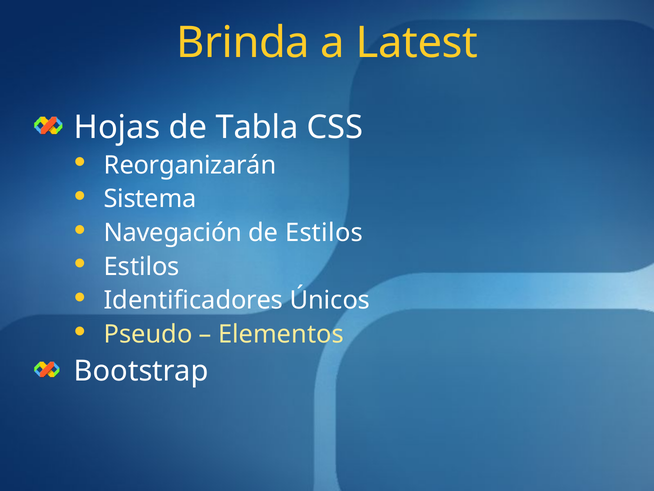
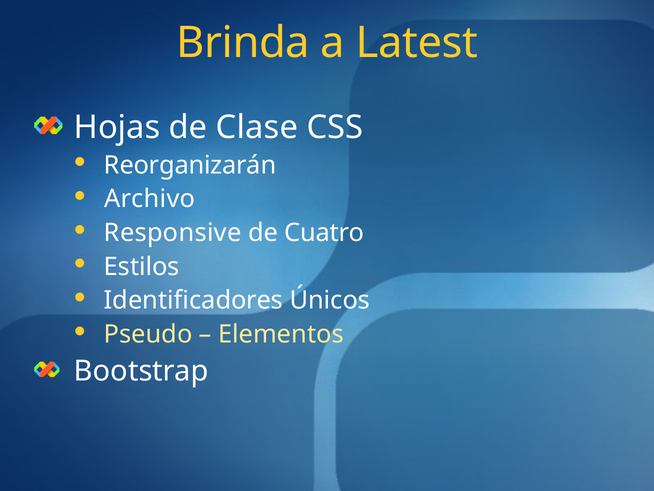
Tabla: Tabla -> Clase (257, 127)
Sistema: Sistema -> Archivo (150, 199)
Navegación: Navegación -> Responsive (173, 233)
de Estilos: Estilos -> Cuatro (324, 233)
